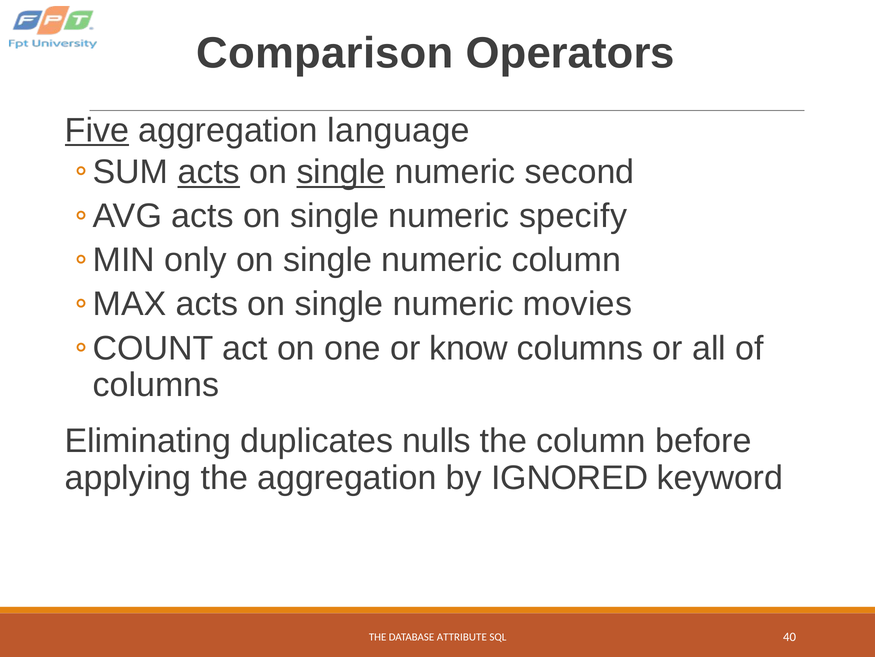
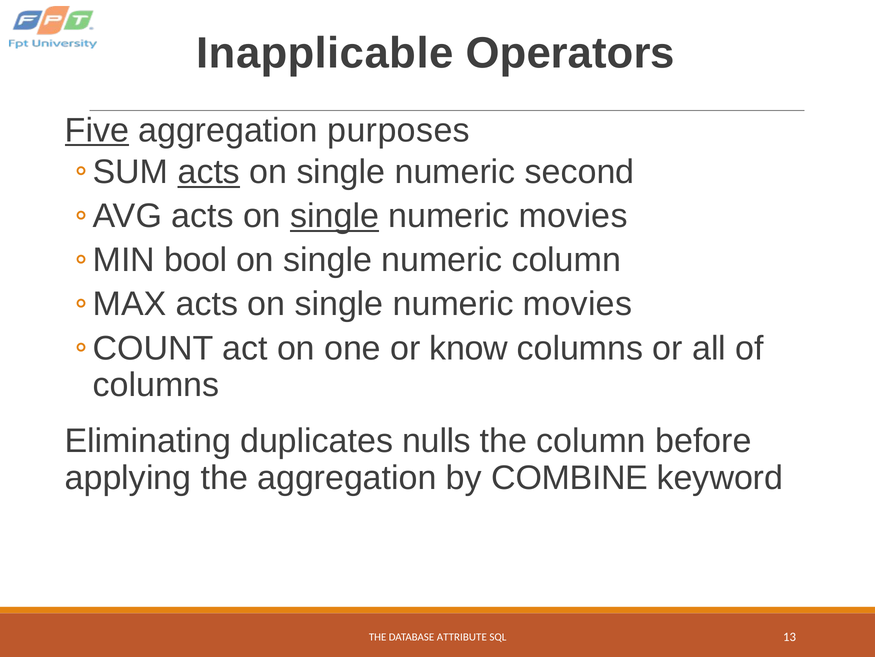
Comparison: Comparison -> Inapplicable (325, 53)
language: language -> purposes (399, 130)
single underline: present -> none (341, 172)
single underline: none -> present (335, 216)
specify: specify -> movies (573, 216)
only: only -> bool (196, 260)
IGNORED: IGNORED -> COMBINE (570, 477)
40: 40 -> 13 (790, 636)
